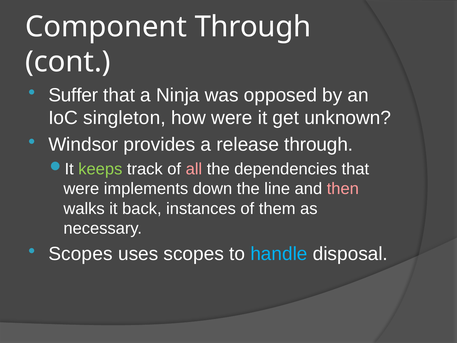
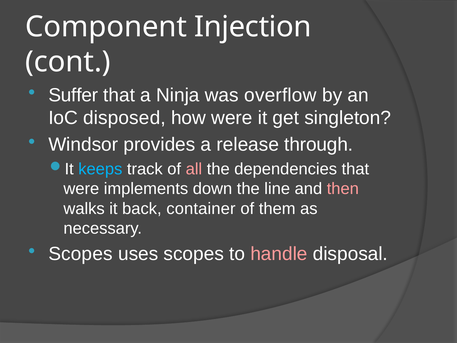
Component Through: Through -> Injection (253, 27)
opposed: opposed -> overflow (280, 95)
singleton: singleton -> disposed (124, 118)
unknown: unknown -> singleton (348, 118)
keeps colour: light green -> light blue (100, 169)
instances: instances -> container (201, 209)
handle colour: light blue -> pink (279, 254)
